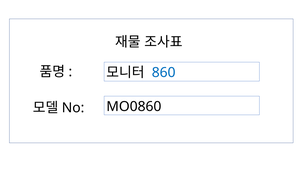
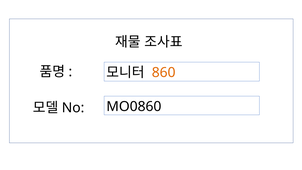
860 colour: blue -> orange (164, 73)
